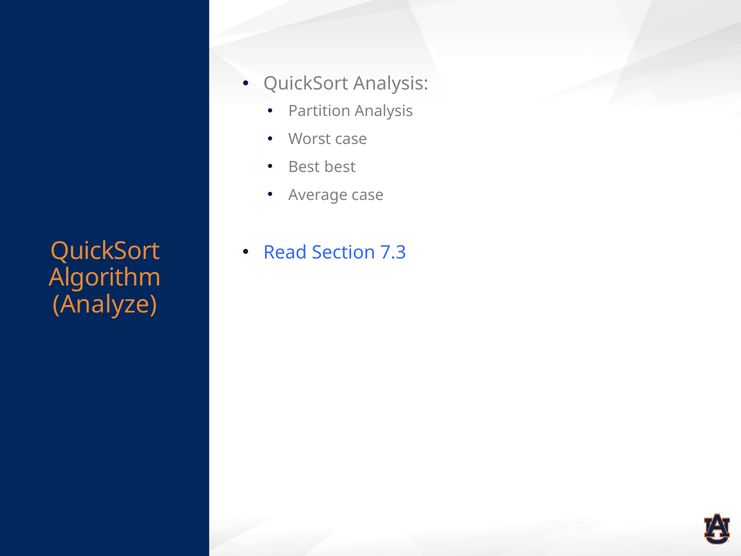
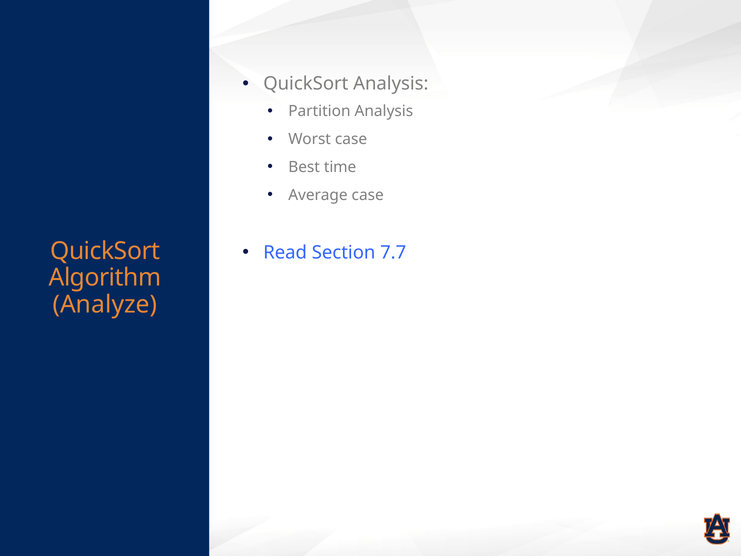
Best best: best -> time (340, 167)
7.3: 7.3 -> 7.7 (393, 252)
